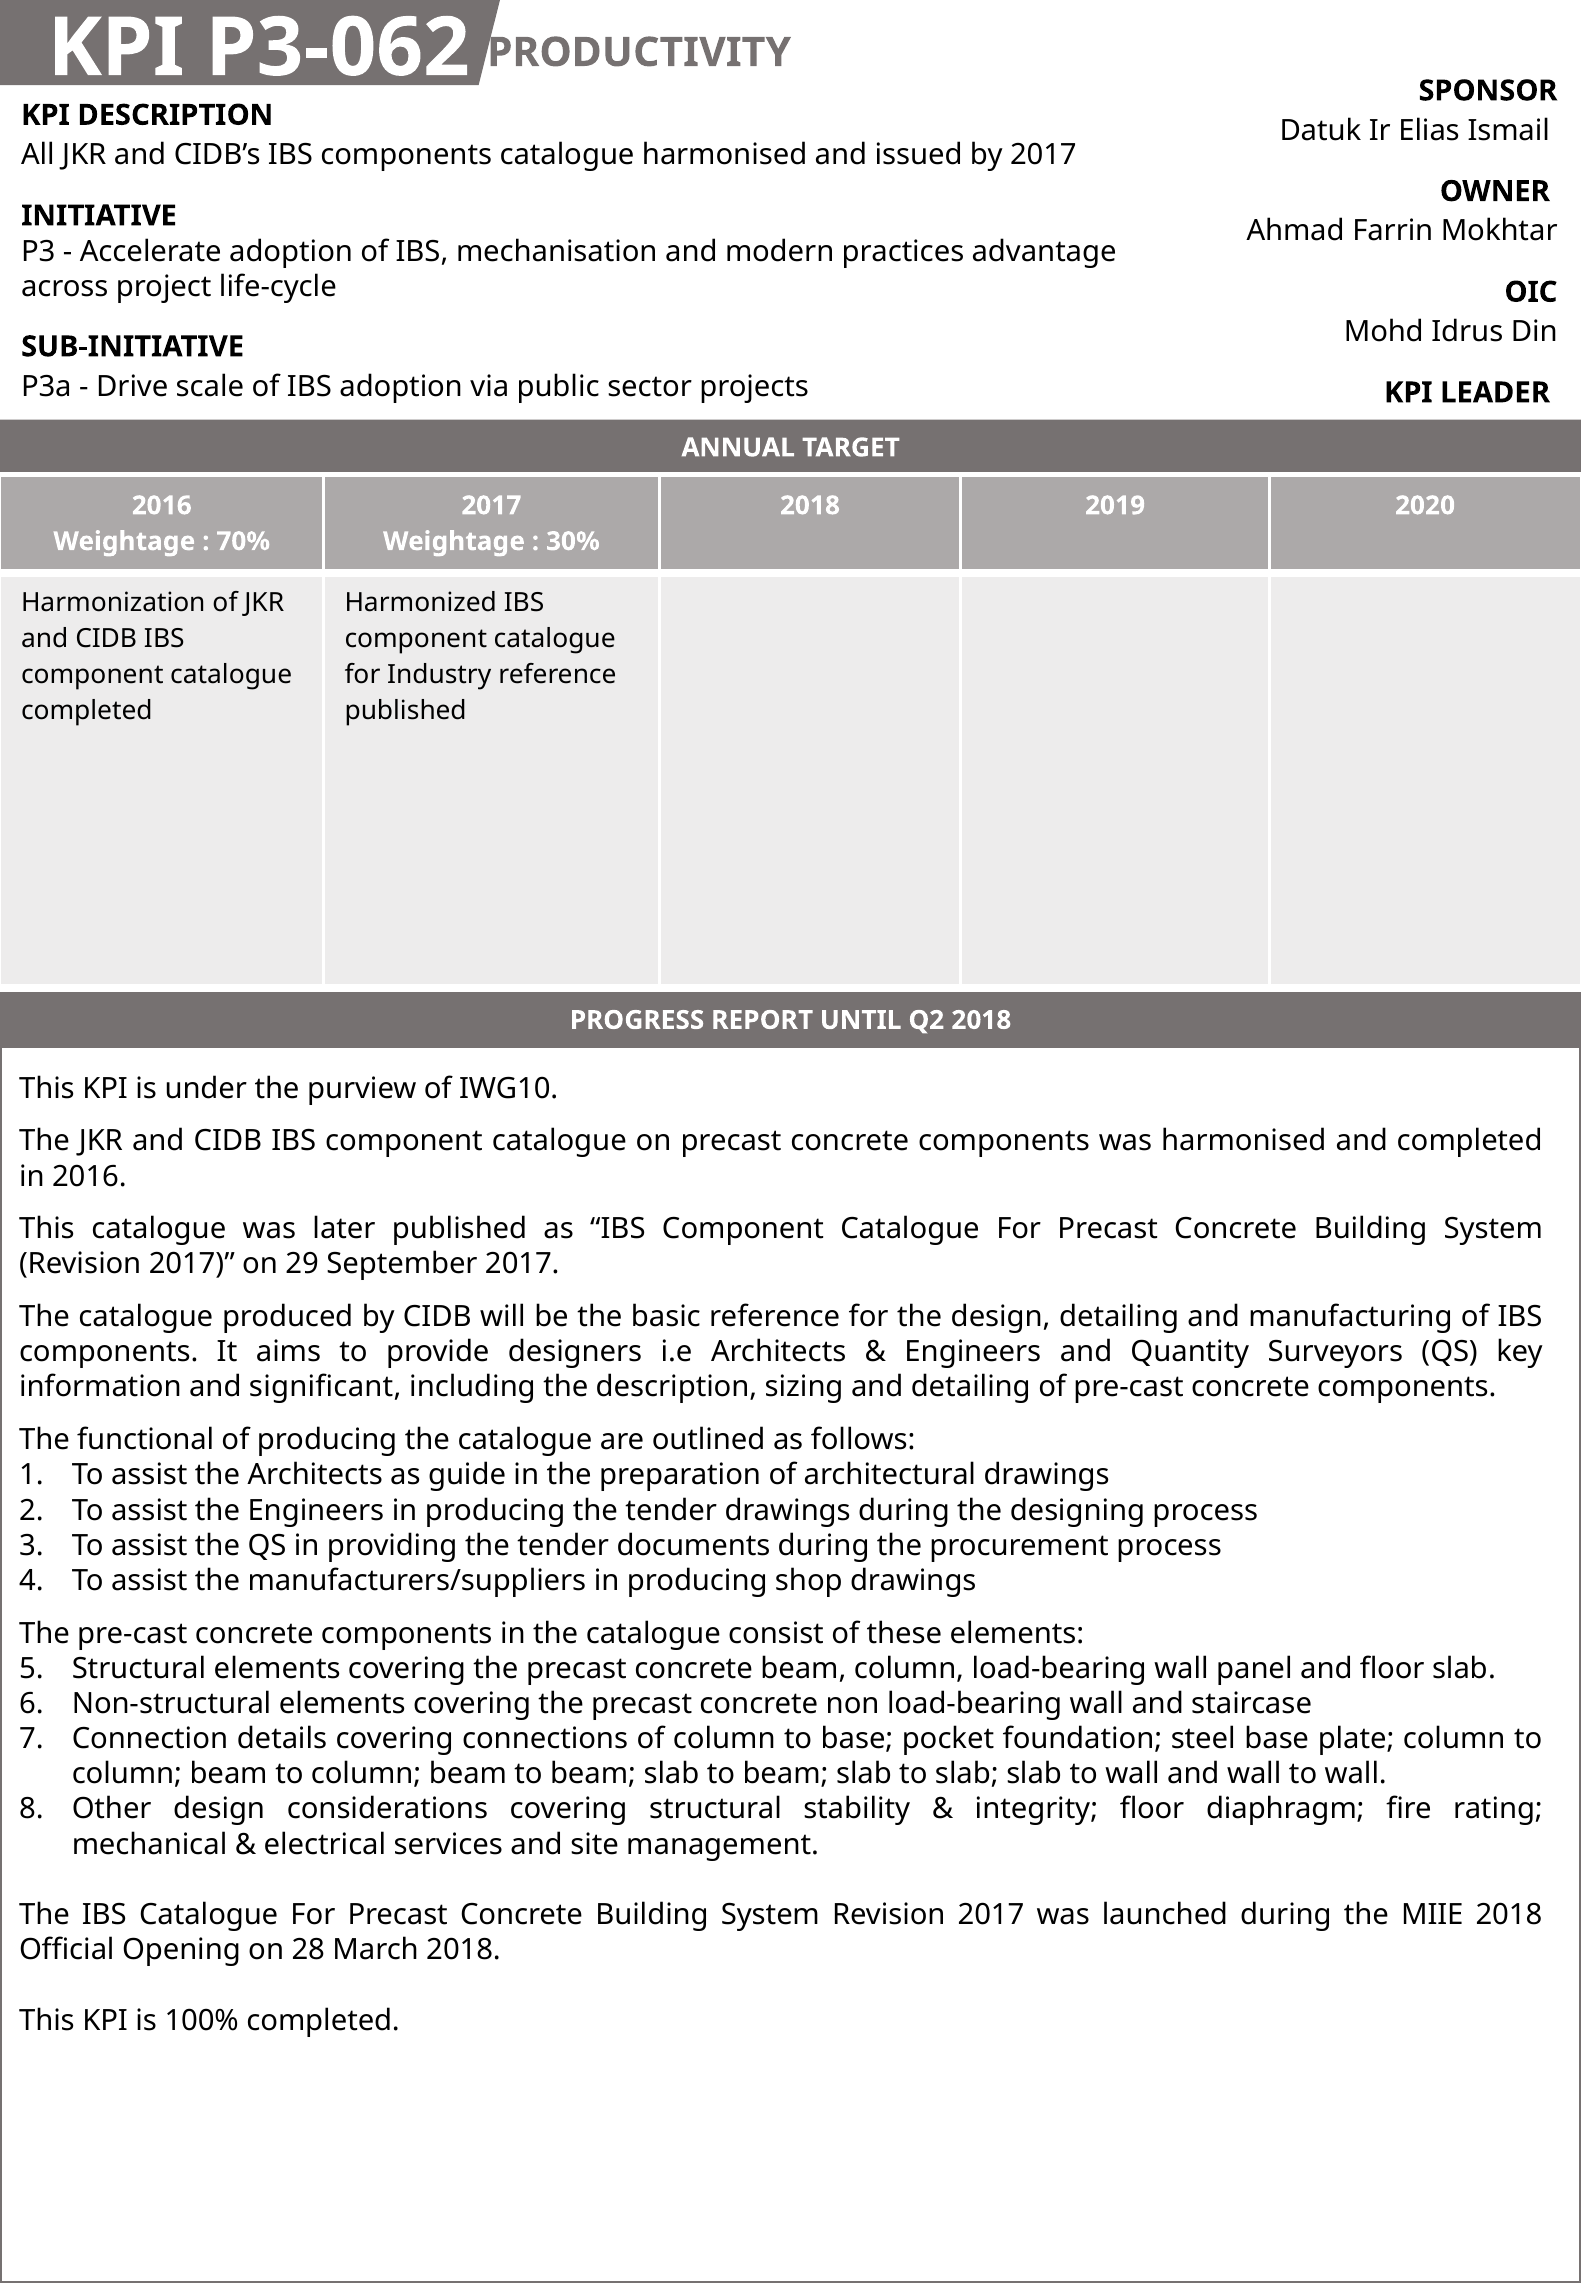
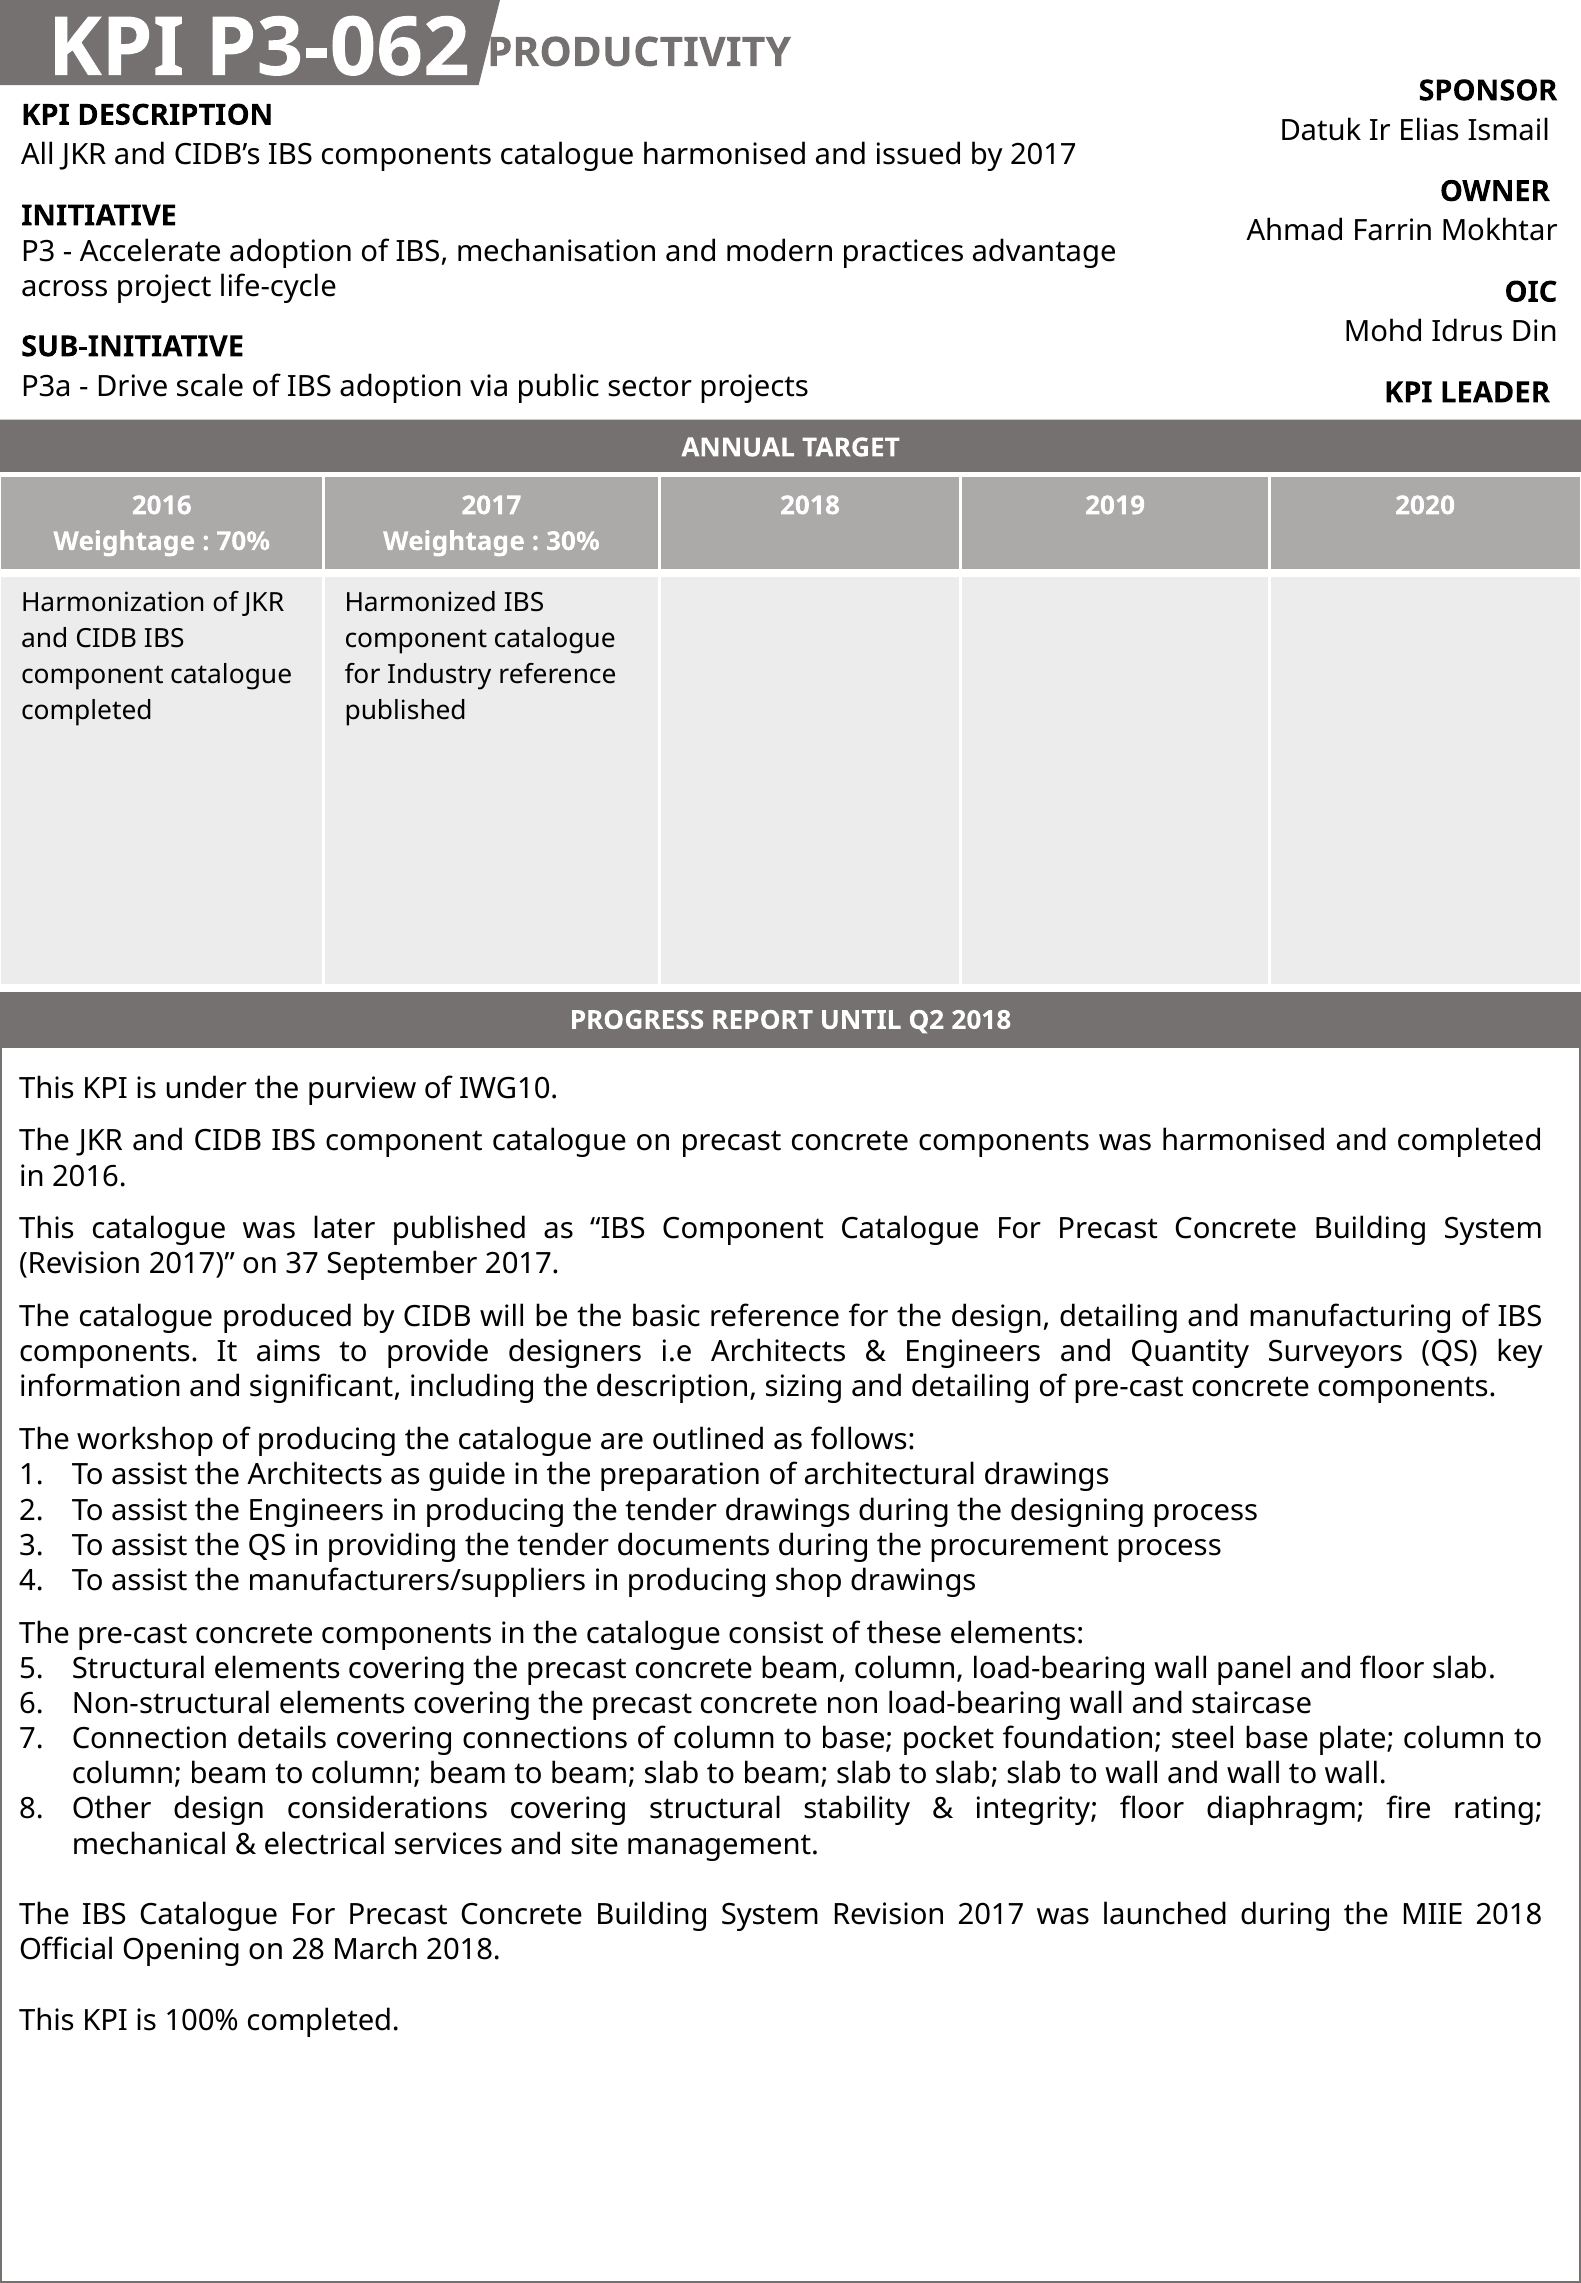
29: 29 -> 37 (302, 1265)
functional: functional -> workshop (146, 1440)
